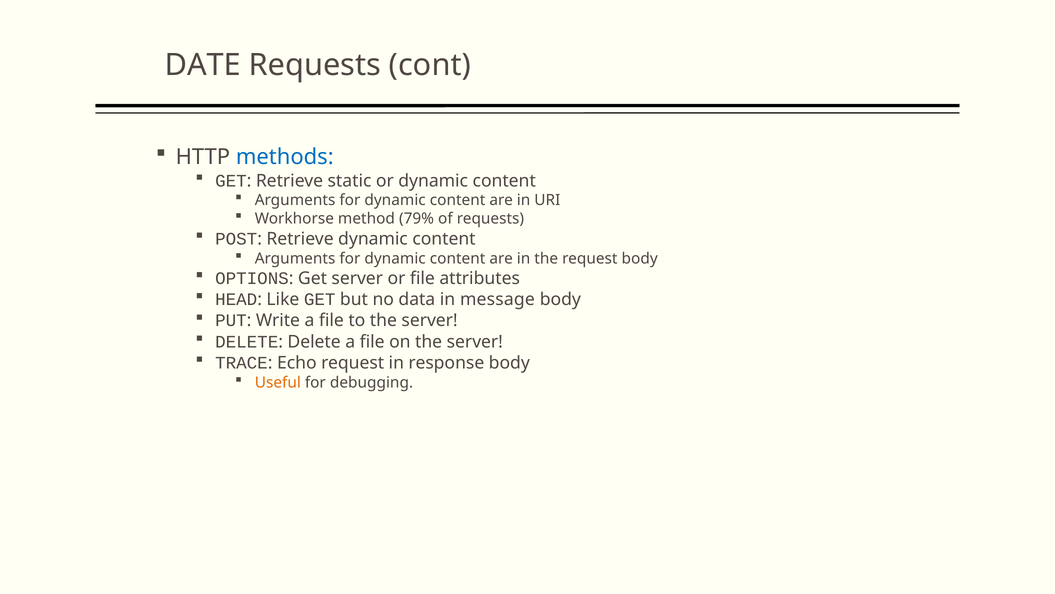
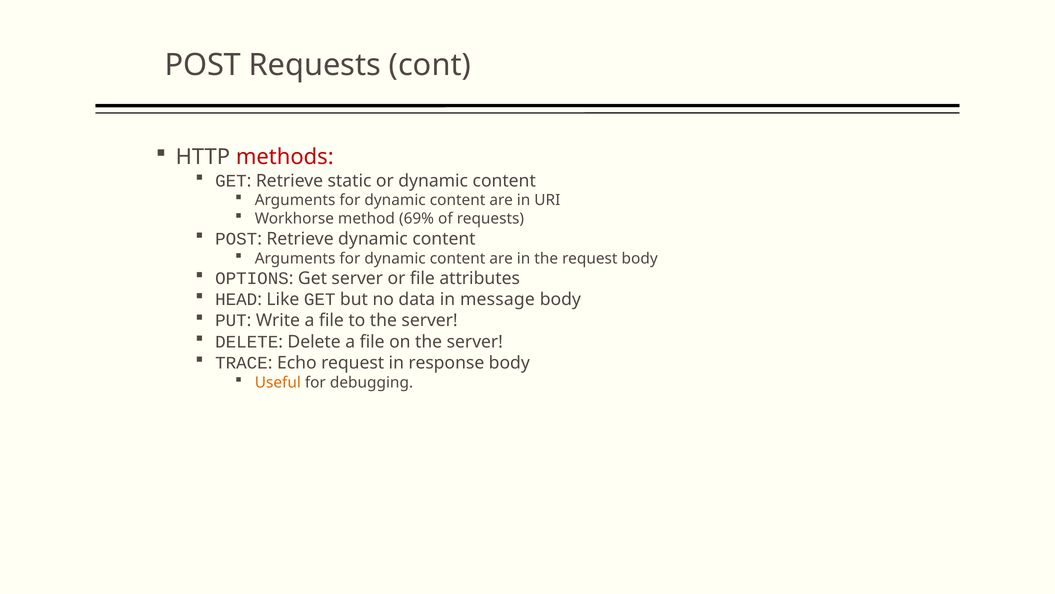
DATE: DATE -> POST (203, 65)
methods colour: blue -> red (285, 157)
79%: 79% -> 69% (417, 219)
